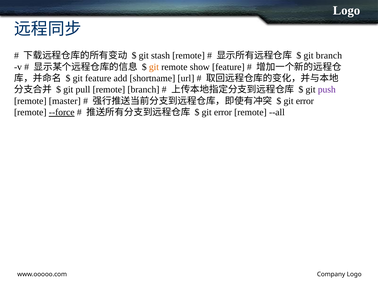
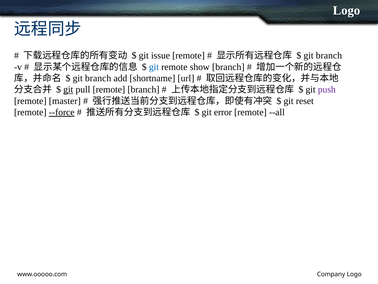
stash: stash -> issue (161, 55)
git colour: orange -> blue (154, 67)
show feature: feature -> branch (228, 67)
feature: feature -> branch (98, 78)
git underline: none -> present (68, 89)
error: error -> reset (305, 101)
